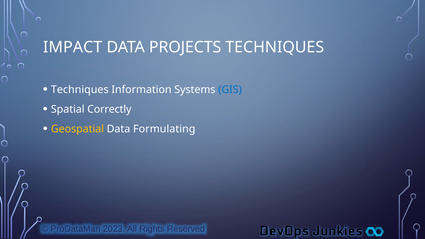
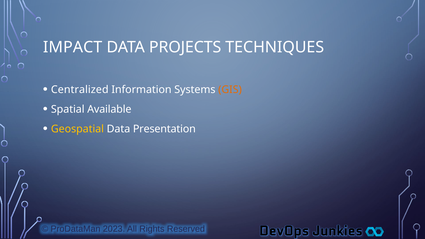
Techniques: Techniques -> Centralized (80, 90)
GIS colour: blue -> orange (230, 90)
Correctly: Correctly -> Available (109, 109)
Formulating: Formulating -> Presentation (164, 129)
